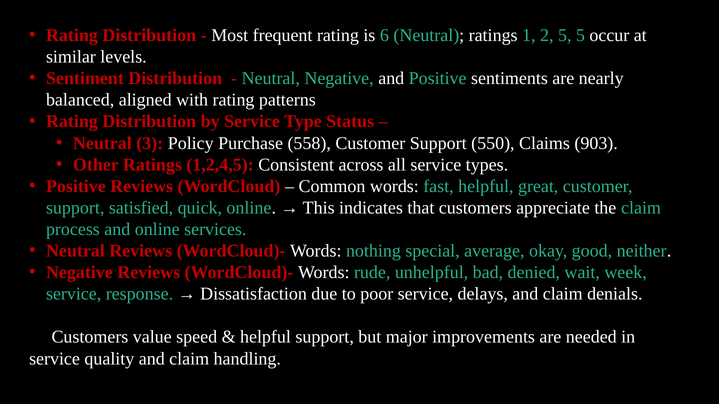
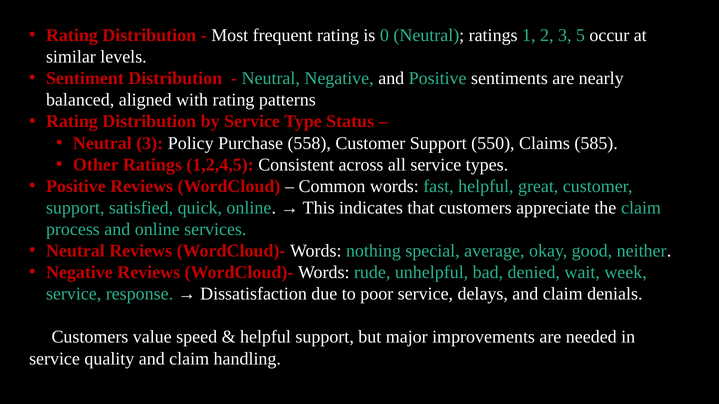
6: 6 -> 0 (384, 35)
2 5: 5 -> 3 (565, 35)
903: 903 -> 585 (596, 143)
